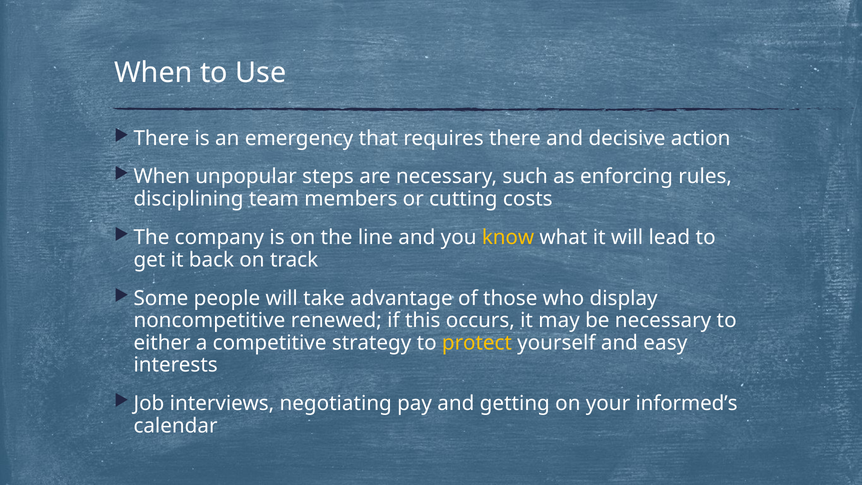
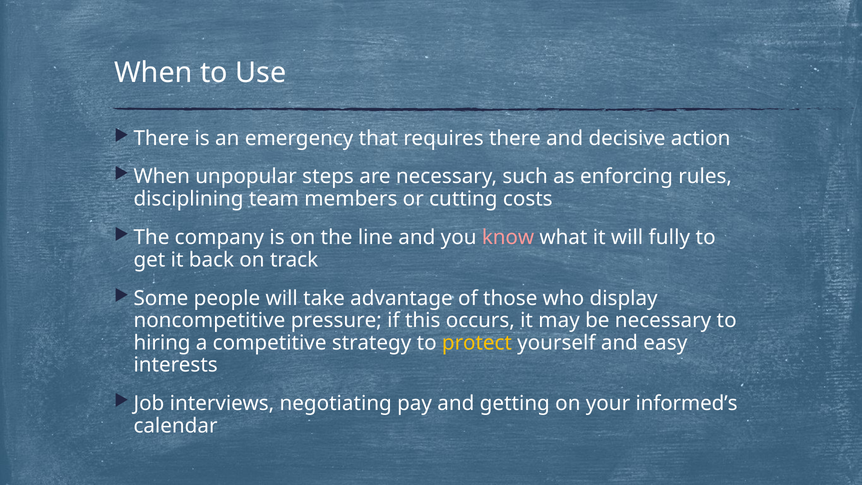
know colour: yellow -> pink (508, 237)
lead: lead -> fully (669, 237)
renewed: renewed -> pressure (336, 321)
either: either -> hiring (162, 343)
